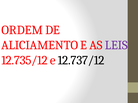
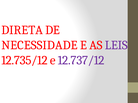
ORDEM: ORDEM -> DIRETA (22, 30)
ALICIAMENTO: ALICIAMENTO -> NECESSIDADE (39, 45)
12.737/12 colour: black -> purple (81, 60)
